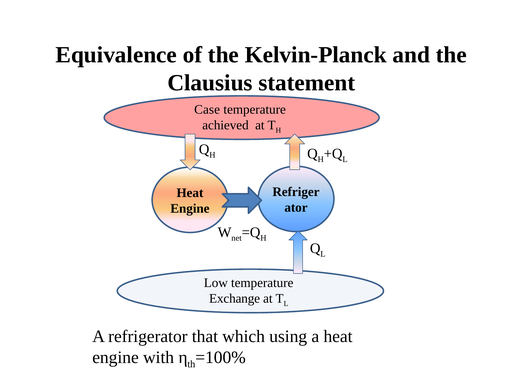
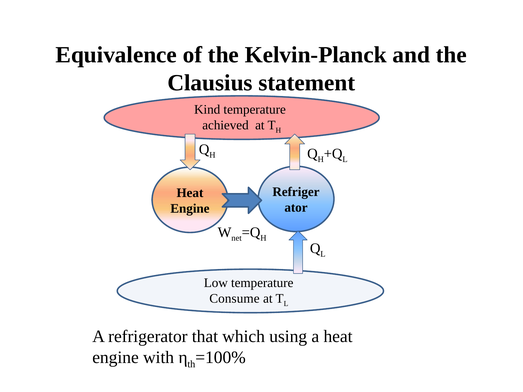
Case: Case -> Kind (207, 110)
Exchange: Exchange -> Consume (234, 299)
